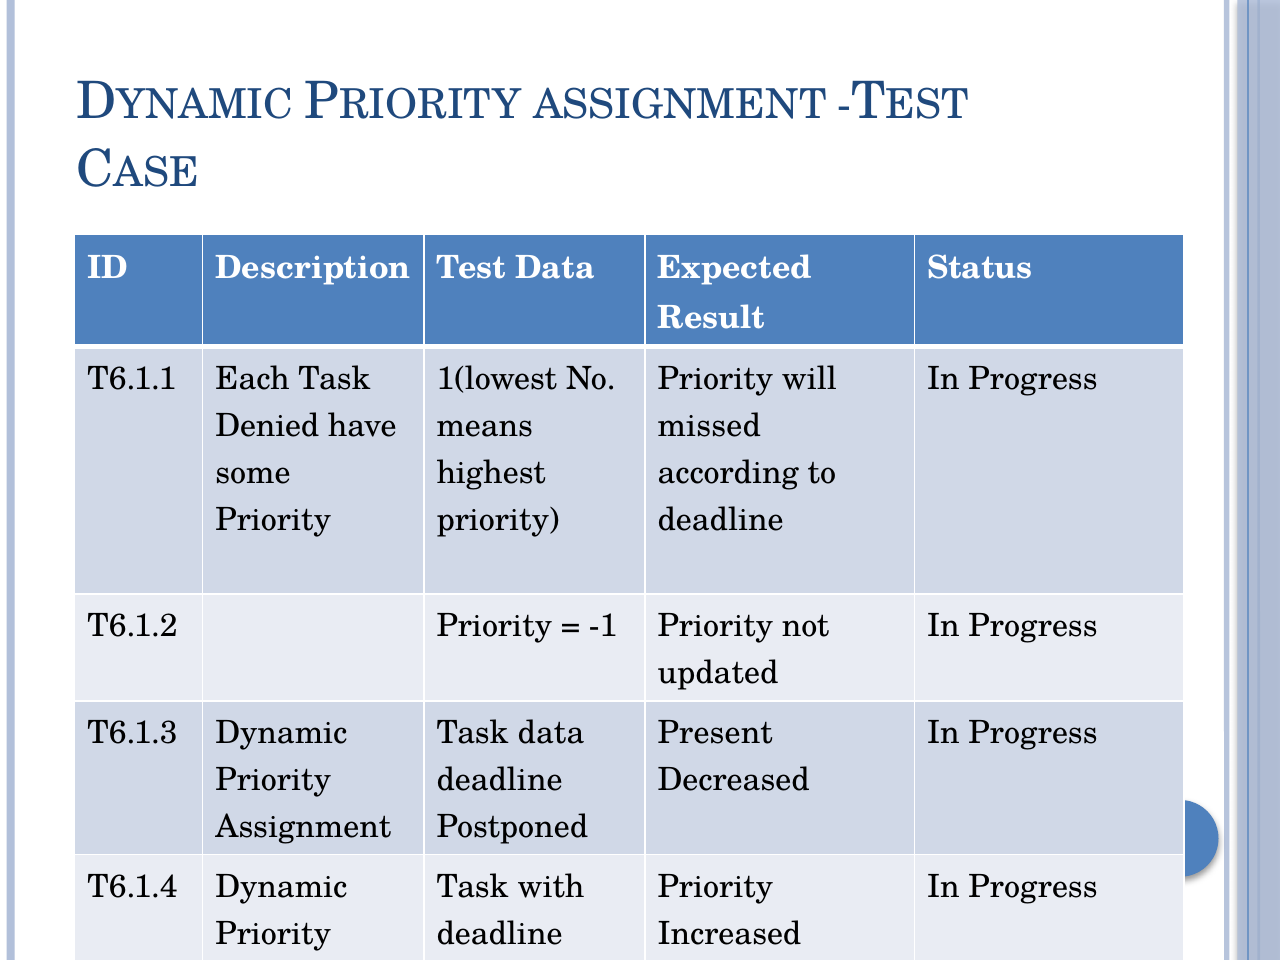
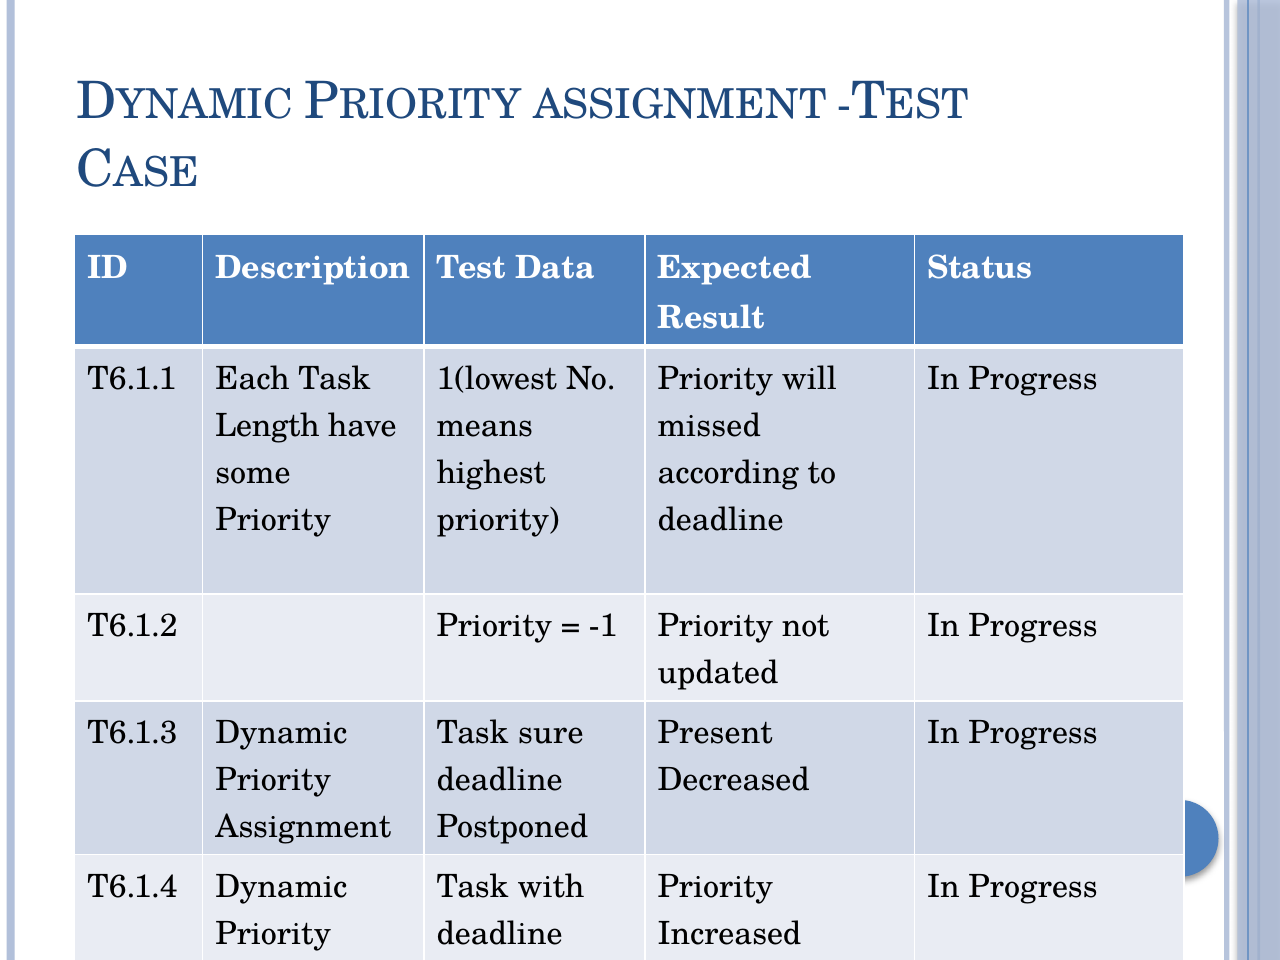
Denied: Denied -> Length (267, 426)
Task data: data -> sure (551, 733)
